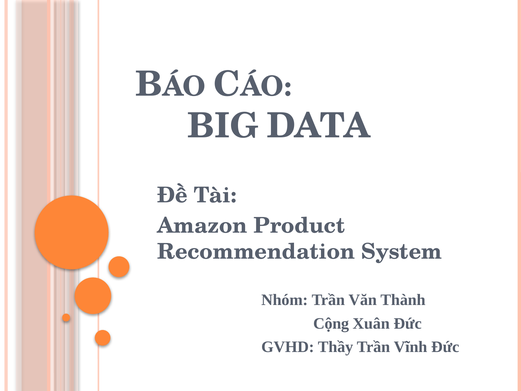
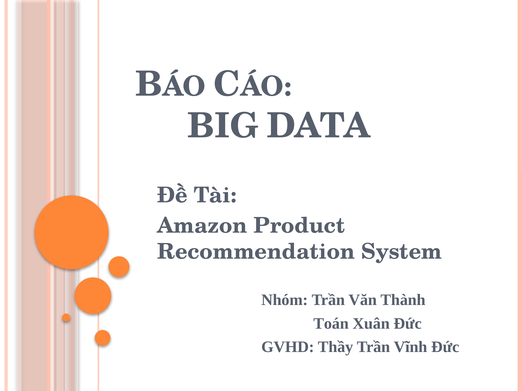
Cộng: Cộng -> Toán (331, 323)
